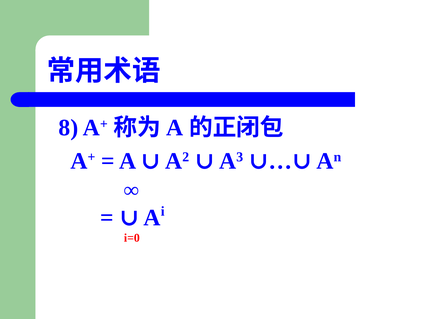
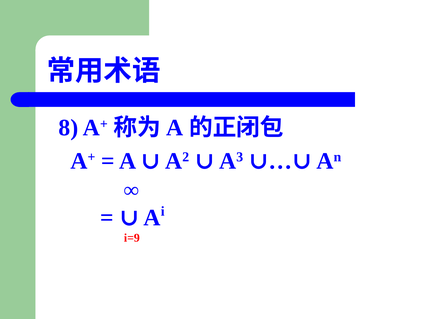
i=0: i=0 -> i=9 (132, 238)
